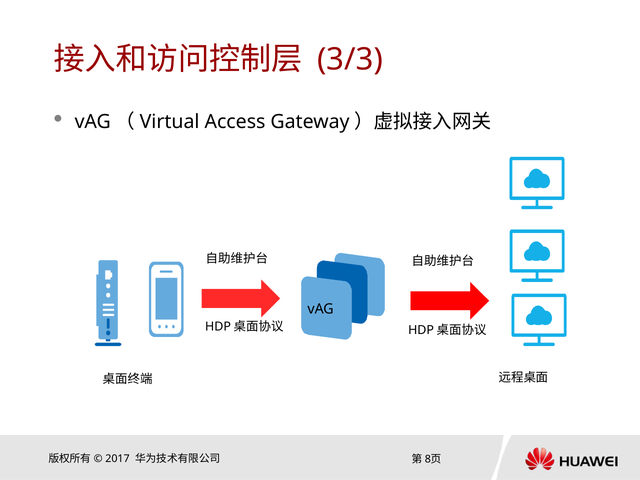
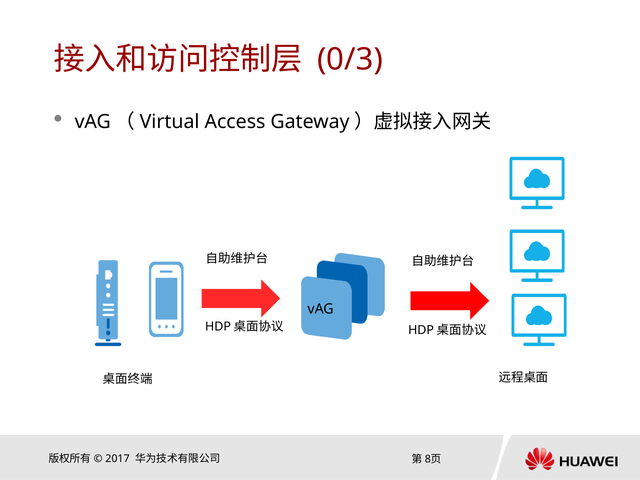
3/3: 3/3 -> 0/3 (350, 60)
